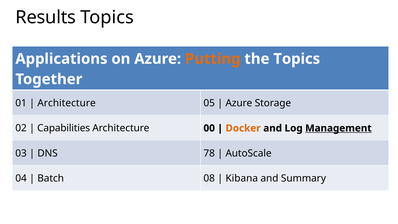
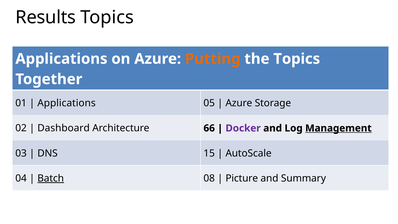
Architecture: Architecture -> Applications (67, 103)
Capabilities: Capabilities -> Dashboard (64, 128)
00: 00 -> 66 (209, 128)
Docker colour: orange -> purple (243, 128)
78: 78 -> 15 (209, 153)
Batch underline: none -> present (51, 178)
Kibana: Kibana -> Picture (242, 178)
